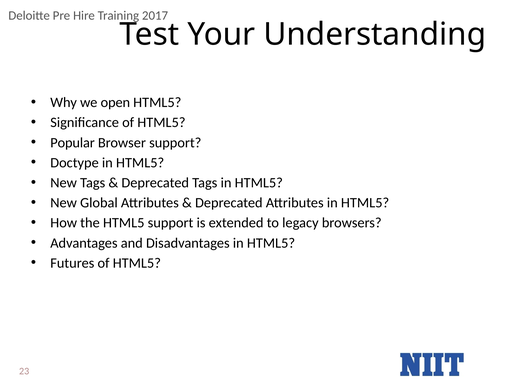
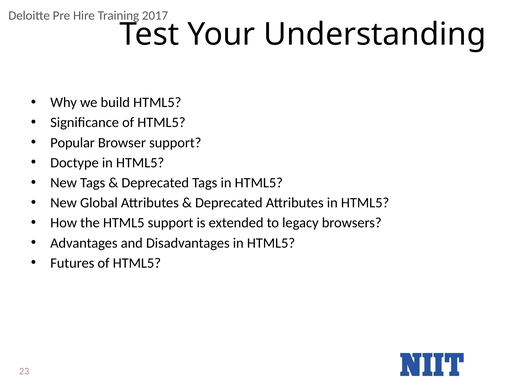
open: open -> build (115, 102)
